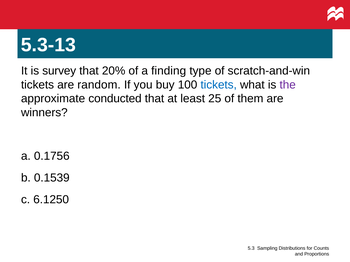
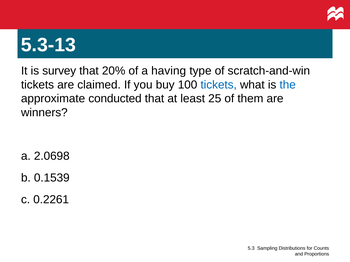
finding: finding -> having (169, 71)
random: random -> claimed (99, 85)
the colour: purple -> blue (288, 85)
0.1756: 0.1756 -> 2.0698 (52, 156)
6.1250: 6.1250 -> 0.2261 (51, 200)
